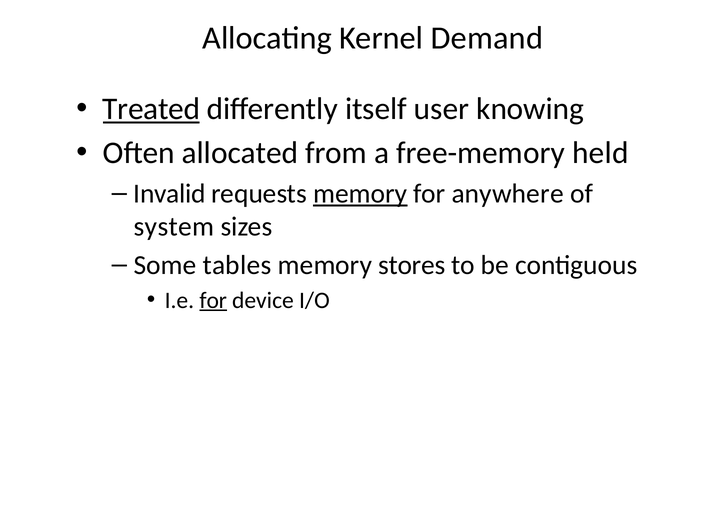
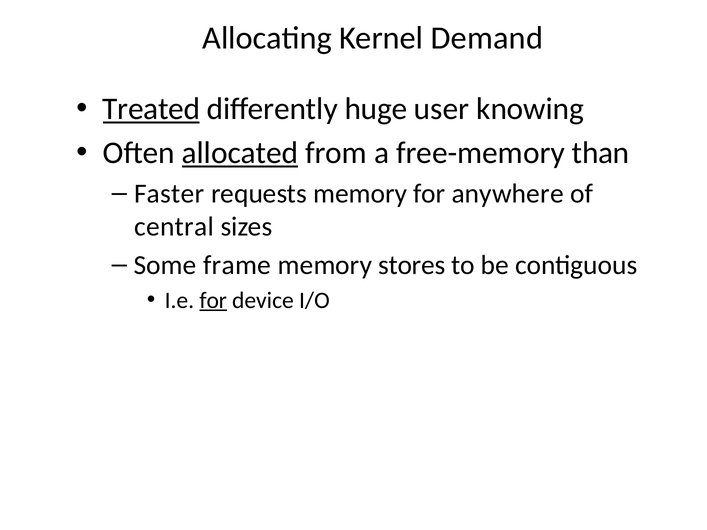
itself: itself -> huge (376, 109)
allocated underline: none -> present (240, 153)
held: held -> than (601, 153)
Invalid: Invalid -> Faster (169, 194)
memory underline: present -> none (360, 194)
system: system -> central (174, 227)
tables: tables -> frame (237, 265)
